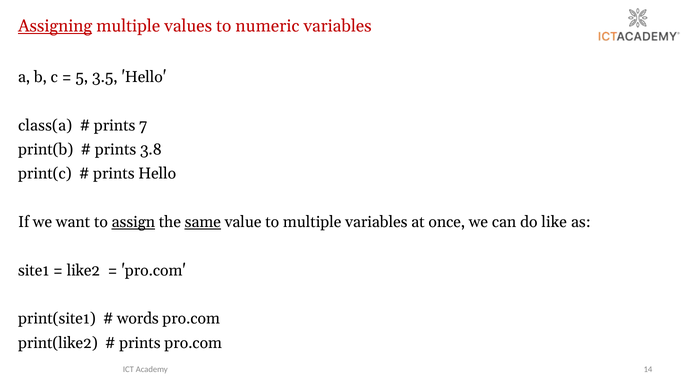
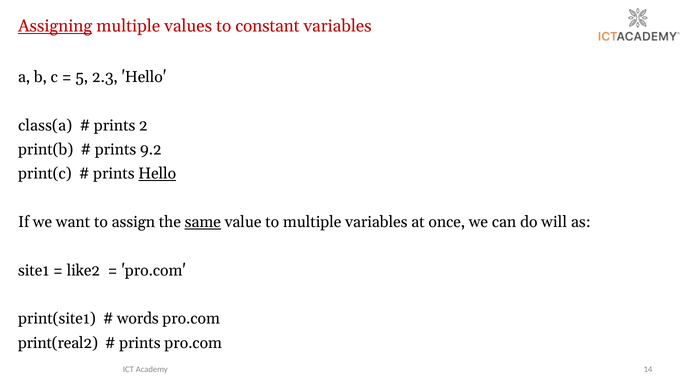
numeric: numeric -> constant (268, 26)
3.5: 3.5 -> 2.3 (105, 77)
7: 7 -> 2 (143, 125)
3.8: 3.8 -> 9.2 (151, 149)
Hello underline: none -> present (157, 173)
assign underline: present -> none (133, 222)
like: like -> will (554, 222)
print(like2: print(like2 -> print(real2 (58, 342)
